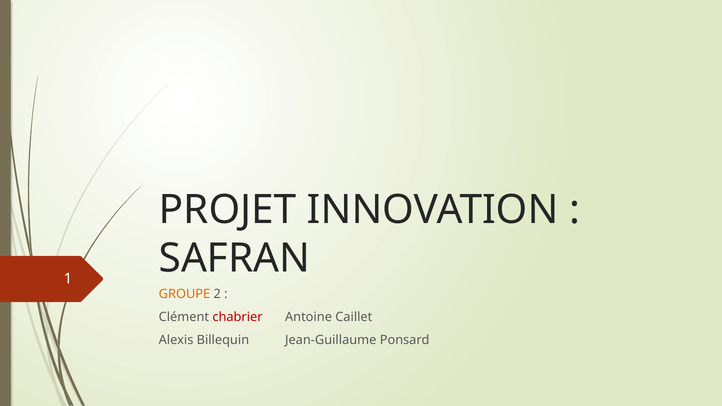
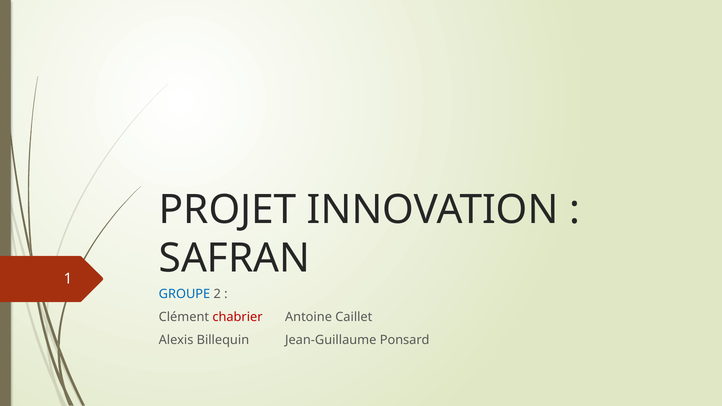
GROUPE colour: orange -> blue (184, 294)
